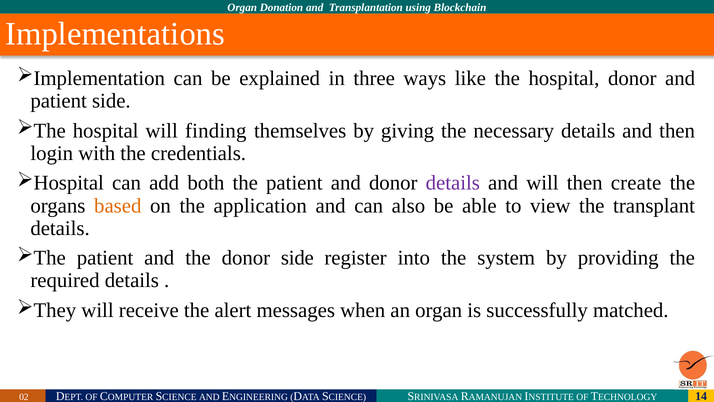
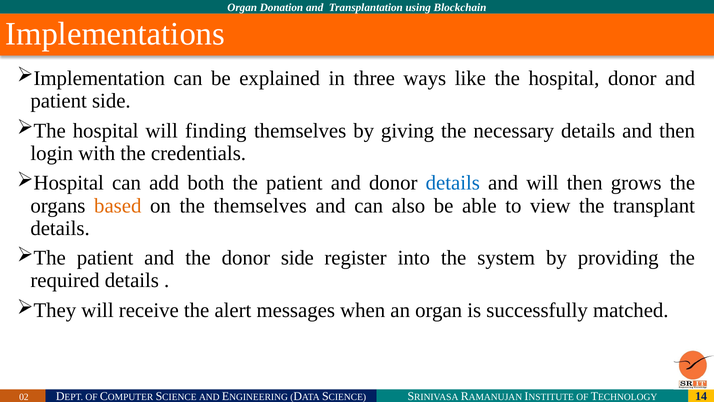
details colour: purple -> blue (453, 183)
create: create -> grows (636, 183)
the application: application -> themselves (260, 205)
